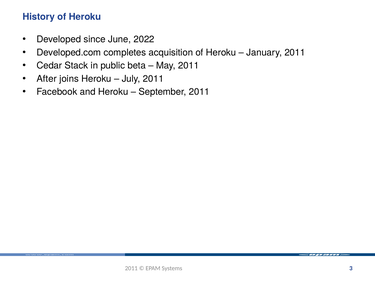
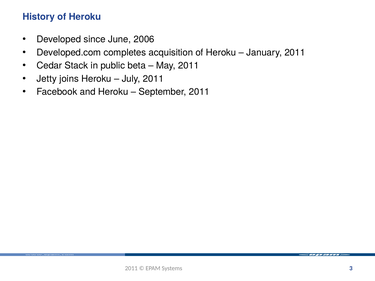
2022: 2022 -> 2006 (144, 39)
After: After -> Jetty (47, 79)
